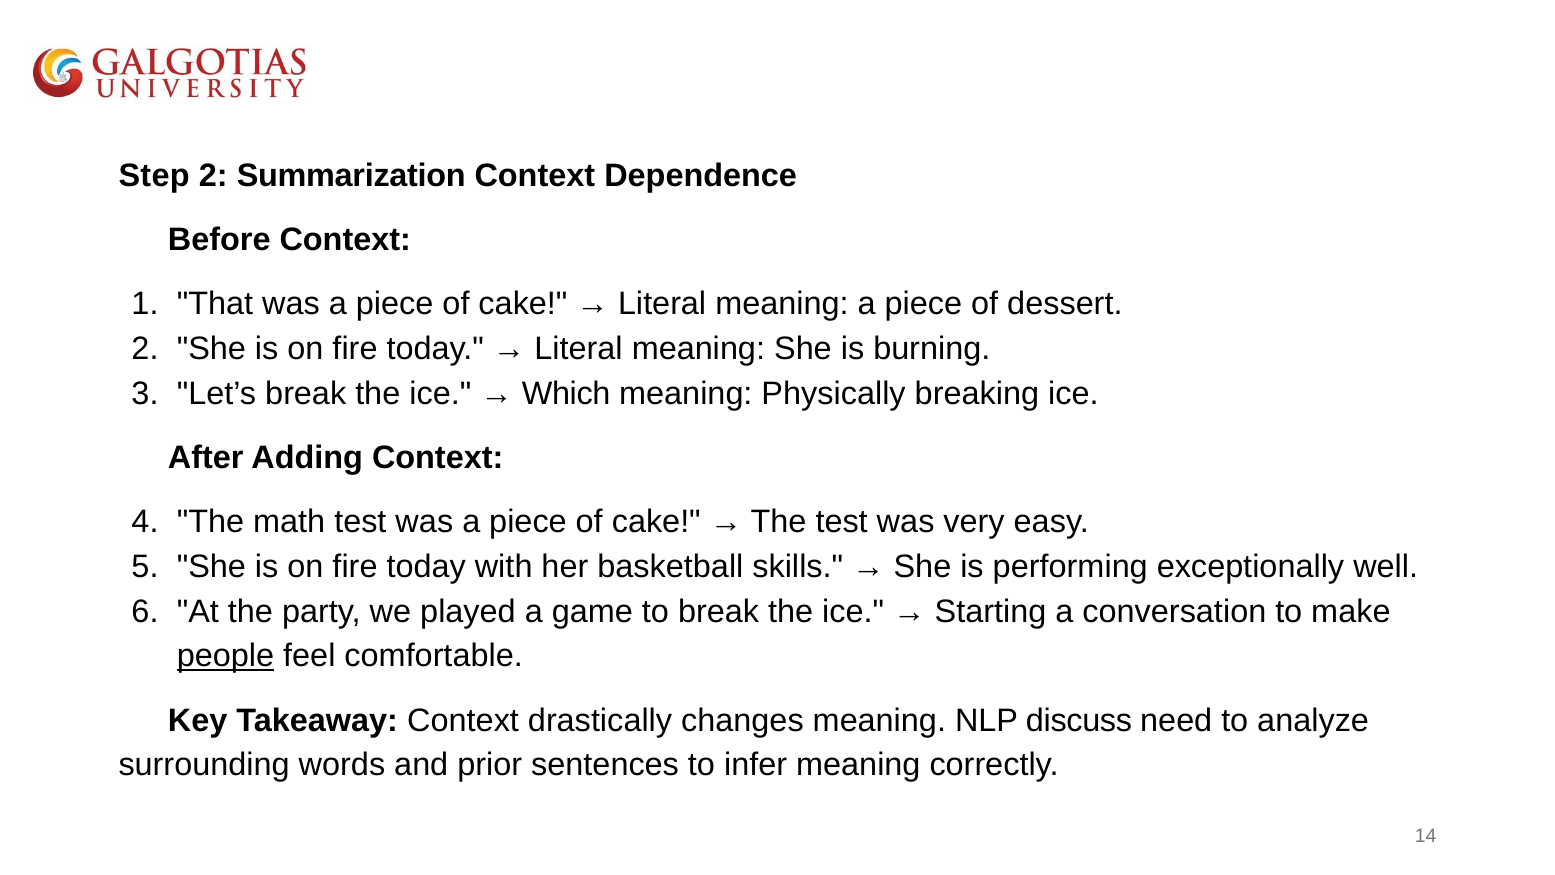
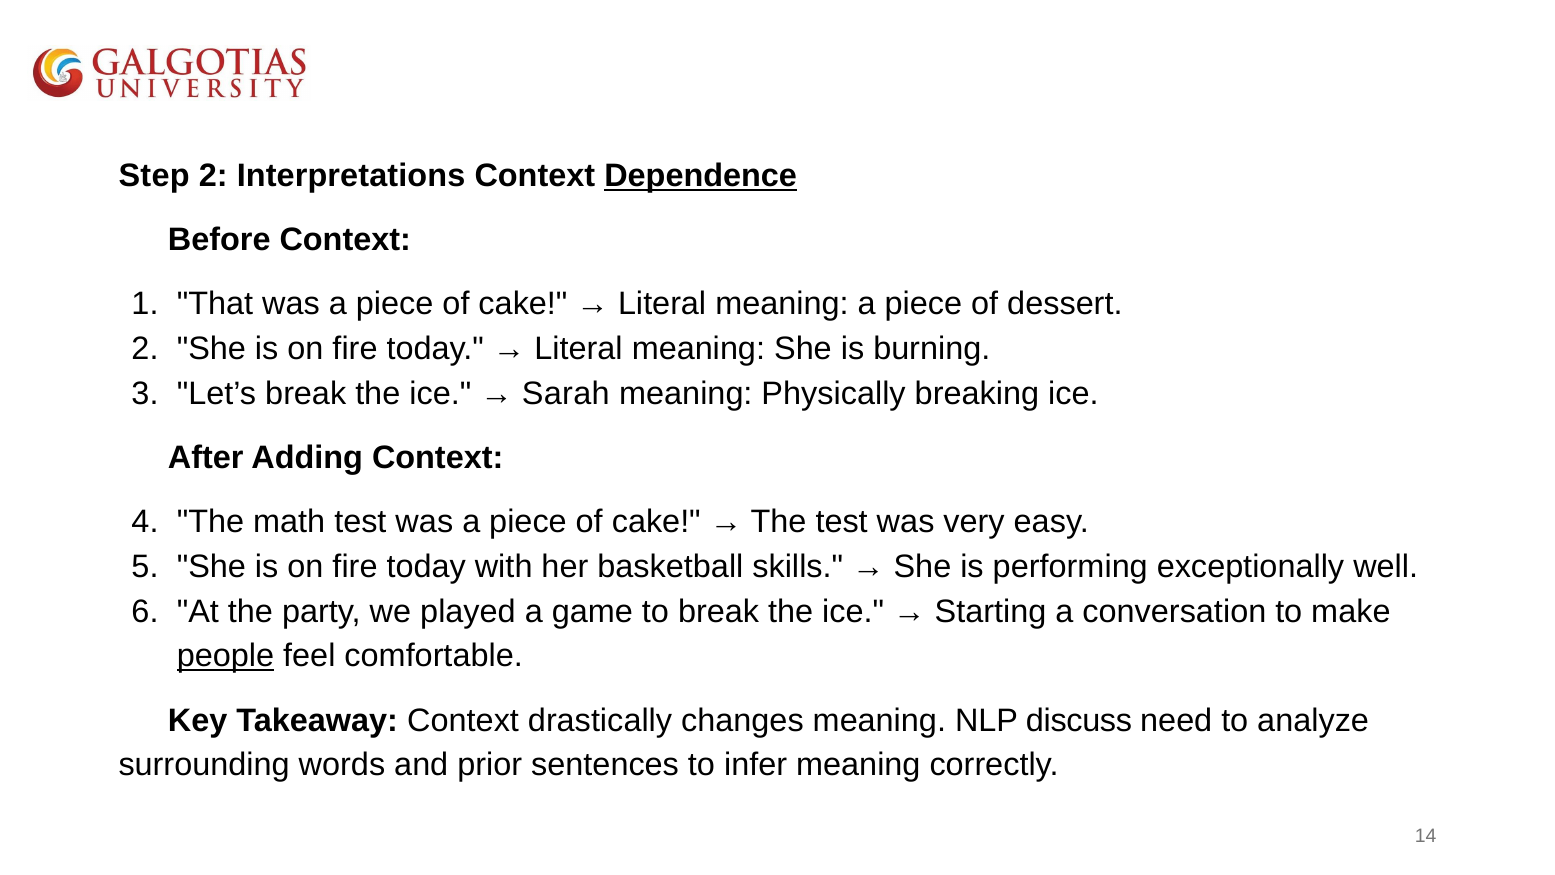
Summarization: Summarization -> Interpretations (351, 176)
Dependence underline: none -> present (701, 176)
Which: Which -> Sarah (566, 394)
